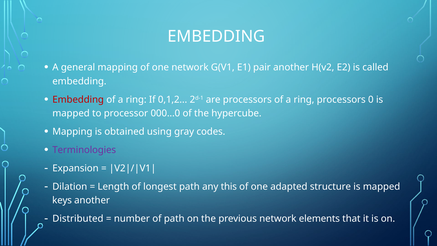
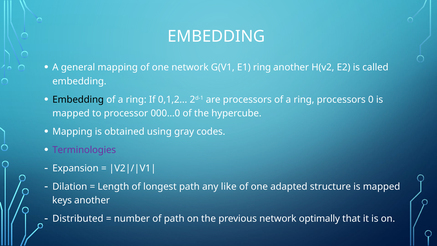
E1 pair: pair -> ring (262, 67)
Embedding colour: red -> black (78, 100)
this: this -> like (229, 187)
elements: elements -> optimally (319, 219)
